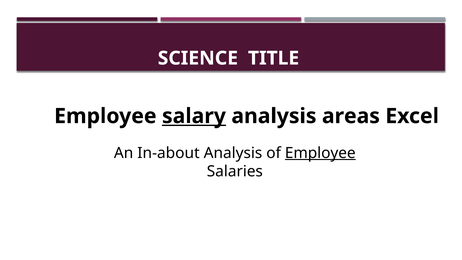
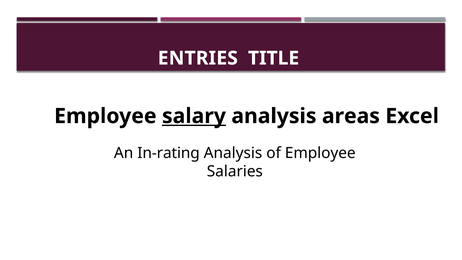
SCIENCE: SCIENCE -> ENTRIES (198, 58)
In-about: In-about -> In-rating (169, 153)
Employee underline: present -> none (320, 153)
